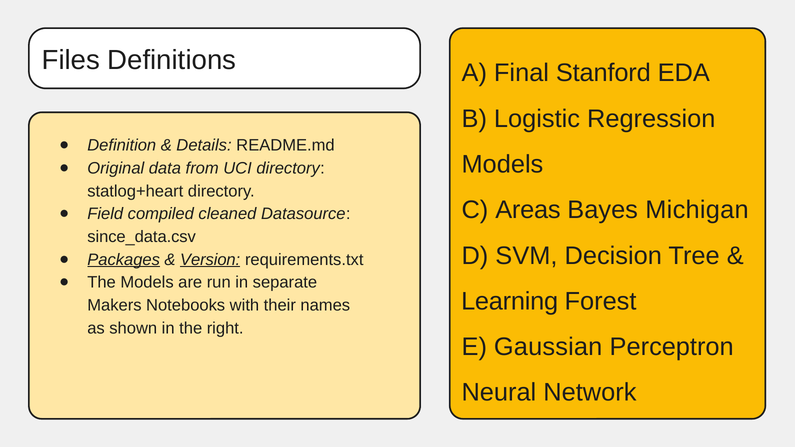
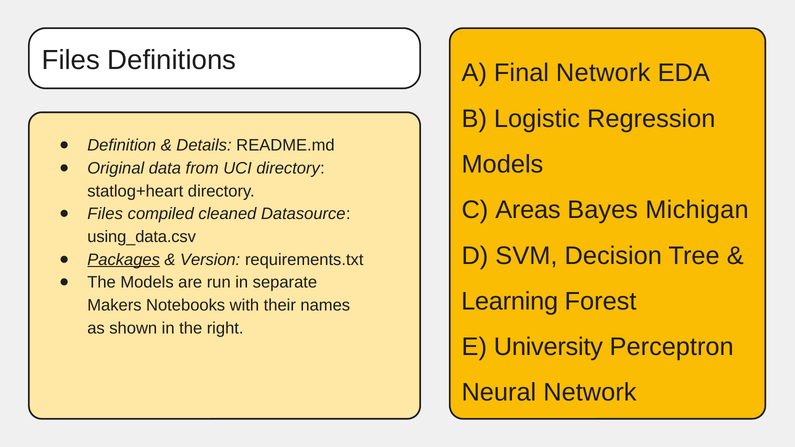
Final Stanford: Stanford -> Network (603, 73)
Field: Field -> Files (105, 214)
since_data.csv: since_data.csv -> using_data.csv (142, 237)
Version underline: present -> none (210, 260)
Gaussian: Gaussian -> University (548, 347)
